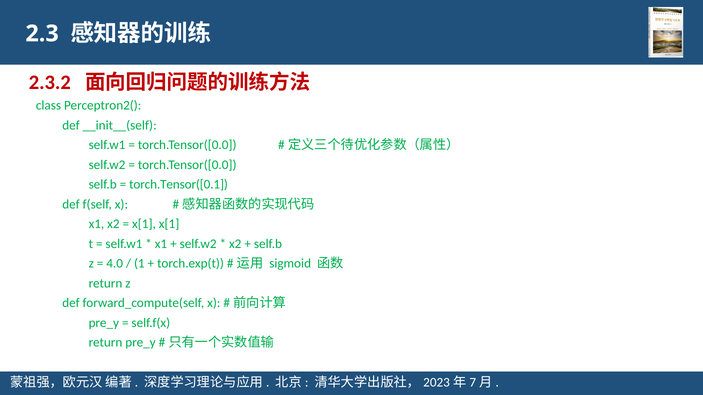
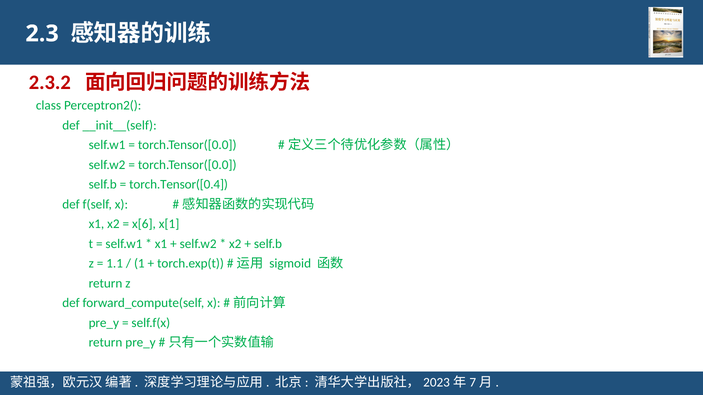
torch.Tensor([0.1: torch.Tensor([0.1 -> torch.Tensor([0.4 (179, 185)
x[1: x[1 -> x[6 (144, 224)
4.0: 4.0 -> 1.1 (115, 264)
